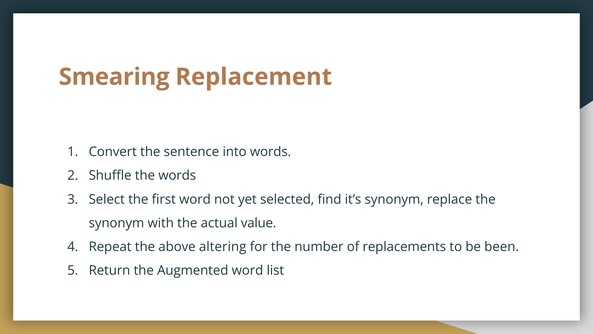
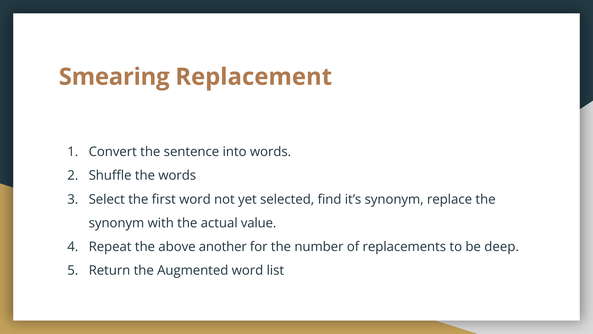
altering: altering -> another (223, 246)
been: been -> deep (502, 246)
